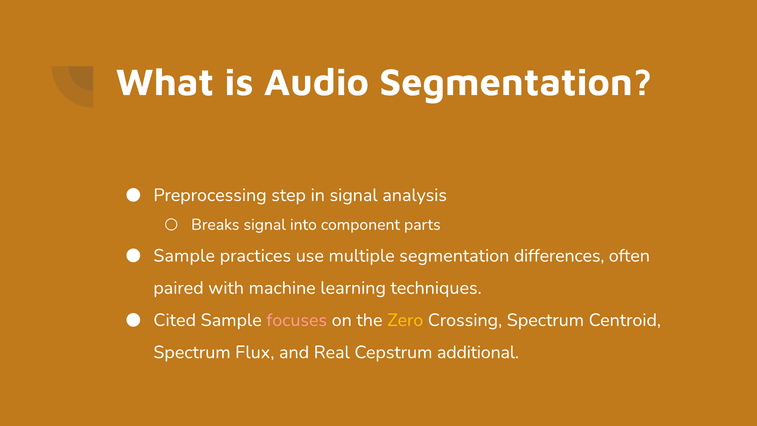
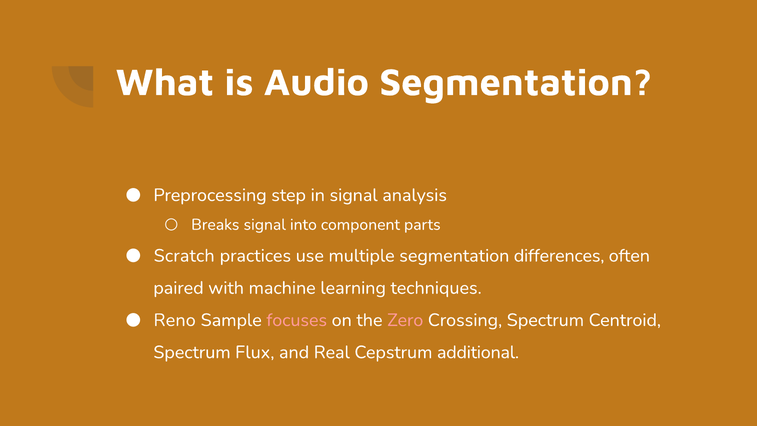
Sample: Sample -> Scratch (184, 256)
Cited: Cited -> Reno (175, 320)
Zero colour: yellow -> pink (405, 320)
